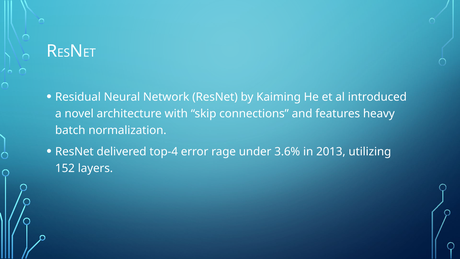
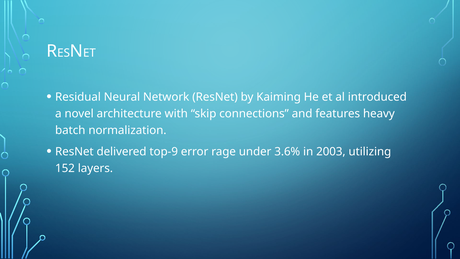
top-4: top-4 -> top-9 (164, 152)
2013: 2013 -> 2003 (331, 152)
